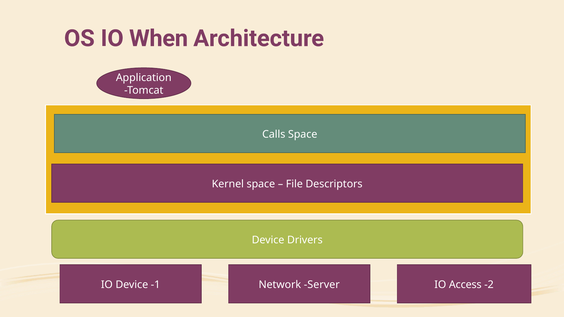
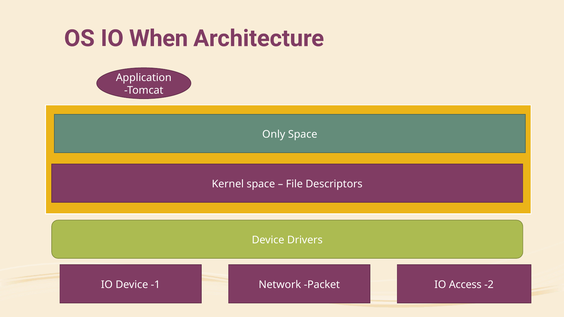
Calls: Calls -> Only (274, 134)
Server: Server -> Packet (322, 285)
